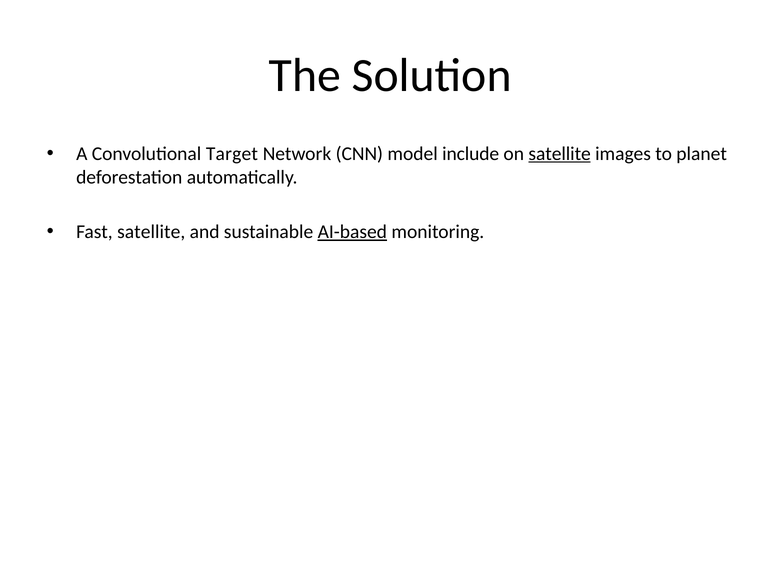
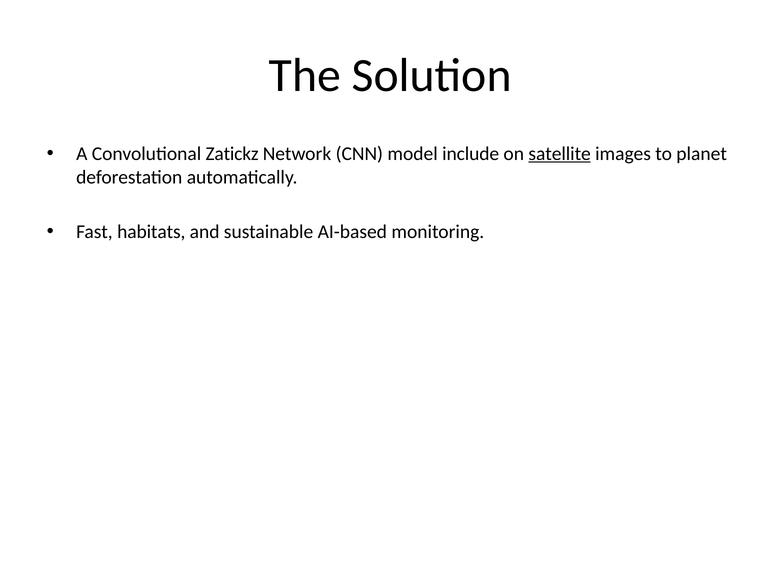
Target: Target -> Zatickz (232, 154)
Fast satellite: satellite -> habitats (151, 232)
AI-based underline: present -> none (352, 232)
